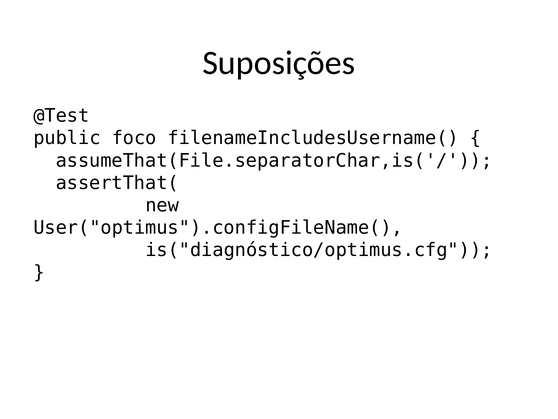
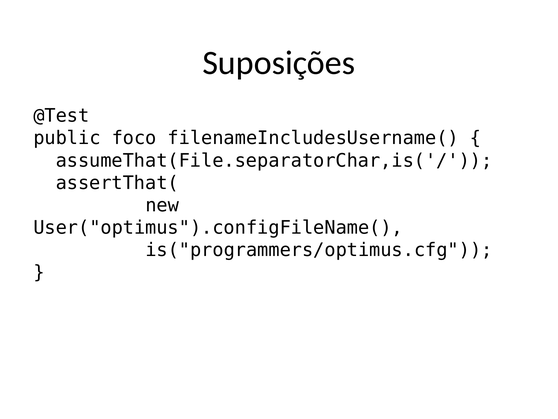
is("diagnóstico/optimus.cfg: is("diagnóstico/optimus.cfg -> is("programmers/optimus.cfg (319, 250)
